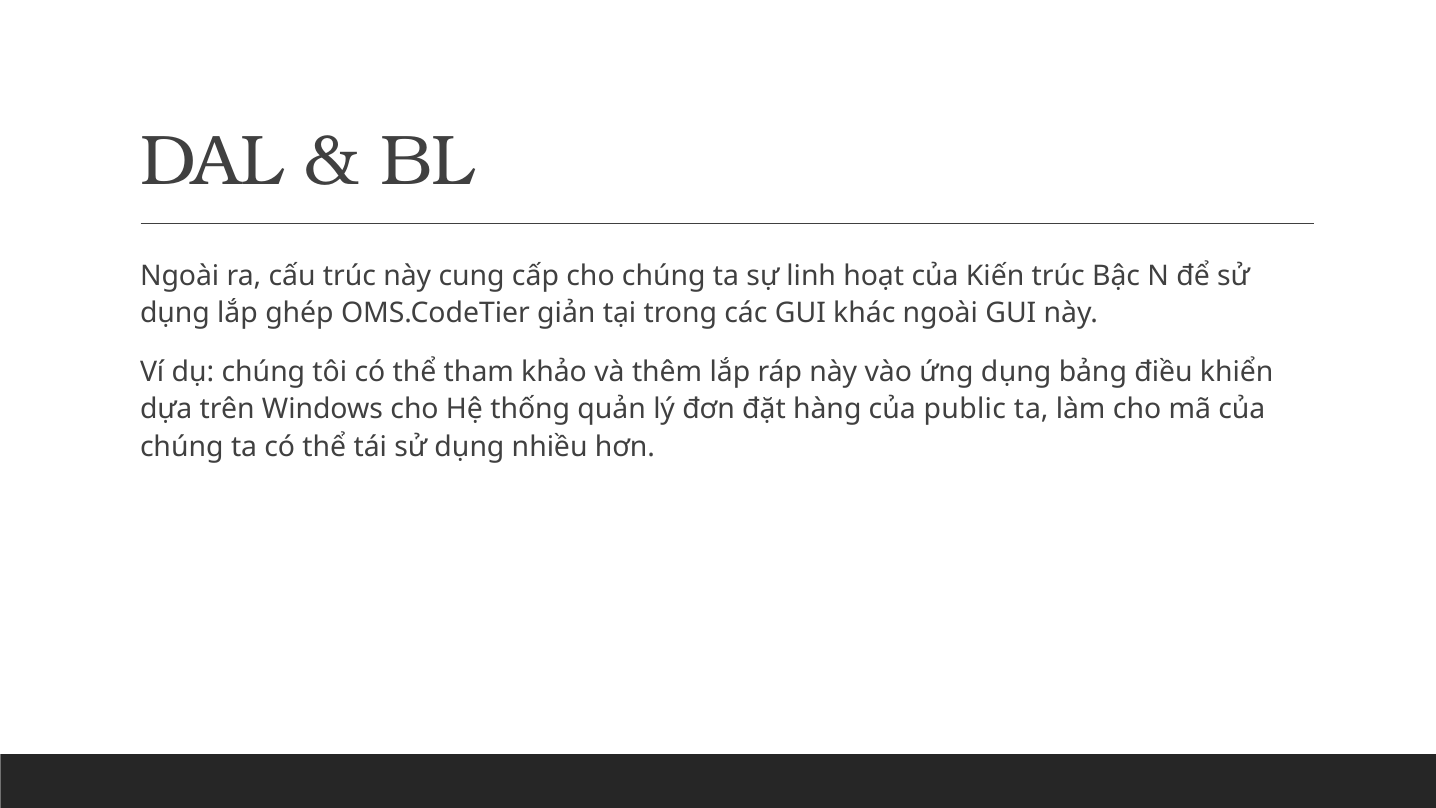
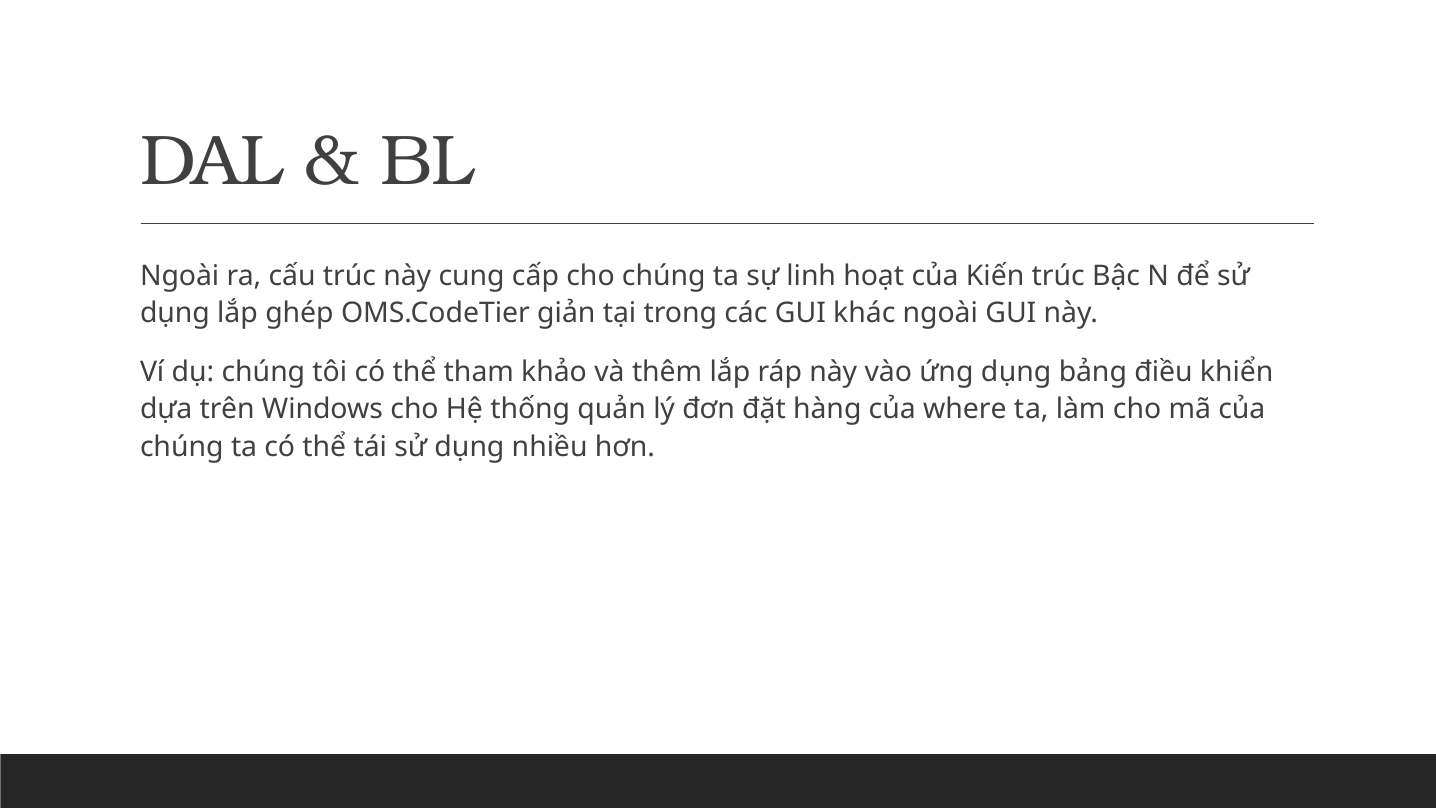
public: public -> where (965, 409)
